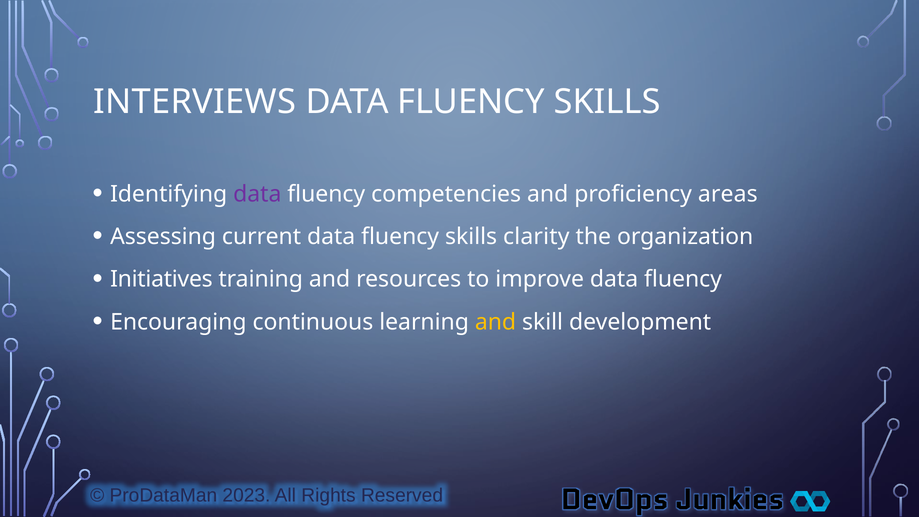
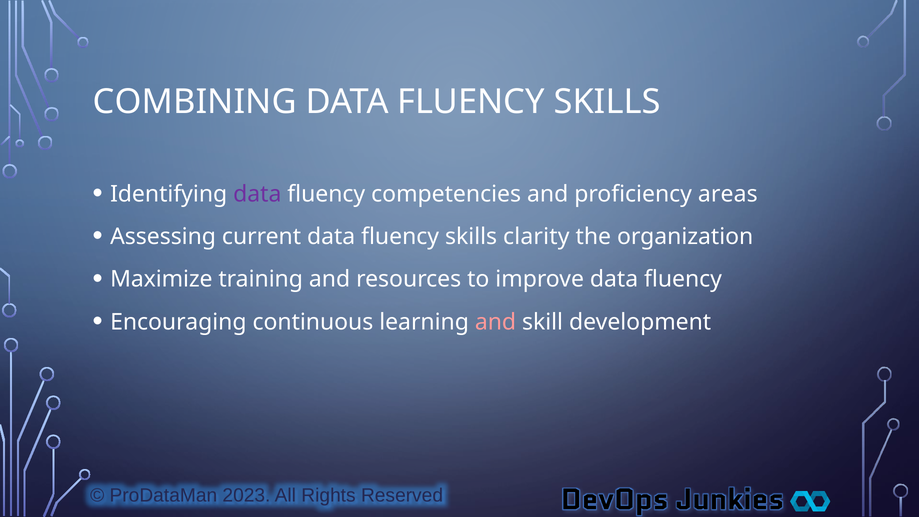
INTERVIEWS: INTERVIEWS -> COMBINING (195, 102)
Initiatives: Initiatives -> Maximize (161, 279)
and colour: yellow -> pink (496, 322)
